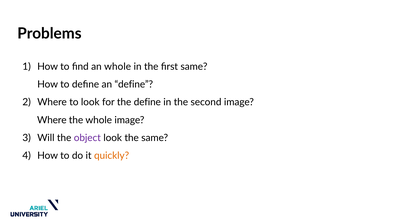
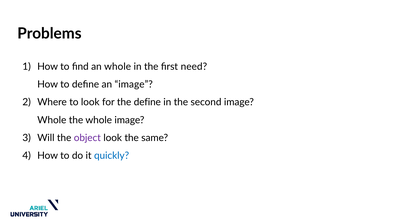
first same: same -> need (194, 66)
an define: define -> image (134, 84)
Where: Where -> Whole (52, 120)
quickly colour: orange -> blue (112, 156)
